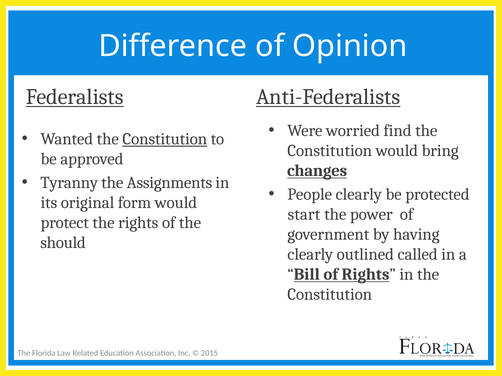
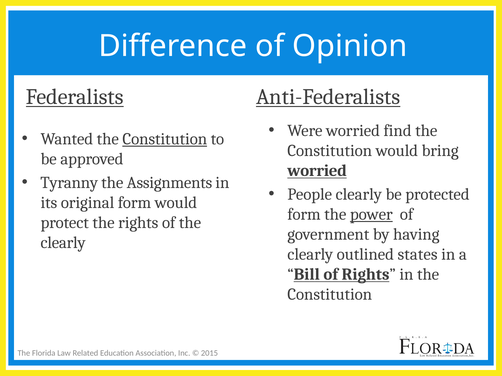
changes: changes -> worried (317, 171)
start: start -> form (304, 215)
power underline: none -> present (371, 215)
should: should -> clearly (63, 243)
called: called -> states (418, 255)
